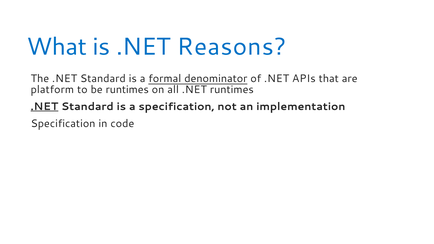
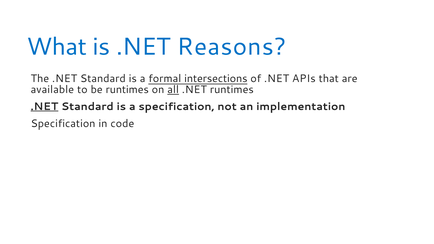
denominator: denominator -> intersections (216, 79)
platform: platform -> available (52, 90)
all underline: none -> present (173, 90)
